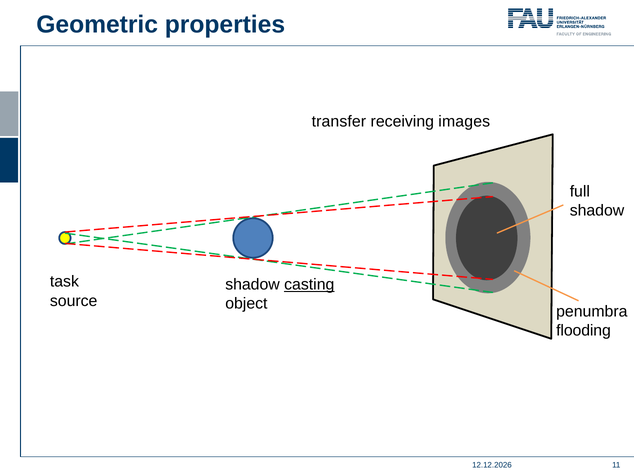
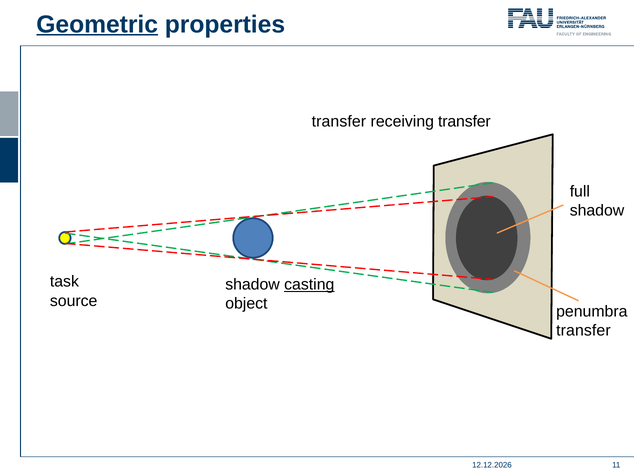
Geometric underline: none -> present (97, 24)
receiving images: images -> transfer (464, 121)
flooding: flooding -> transfer (583, 330)
